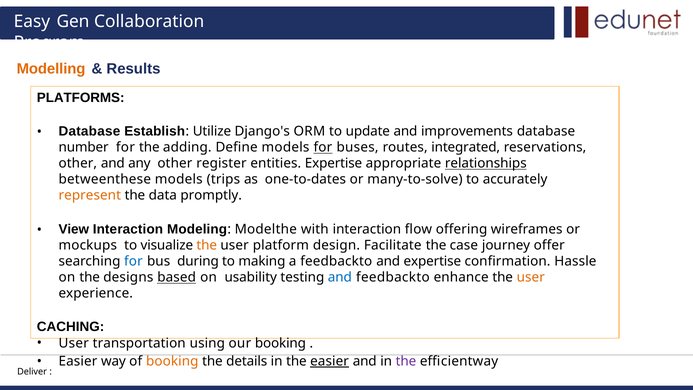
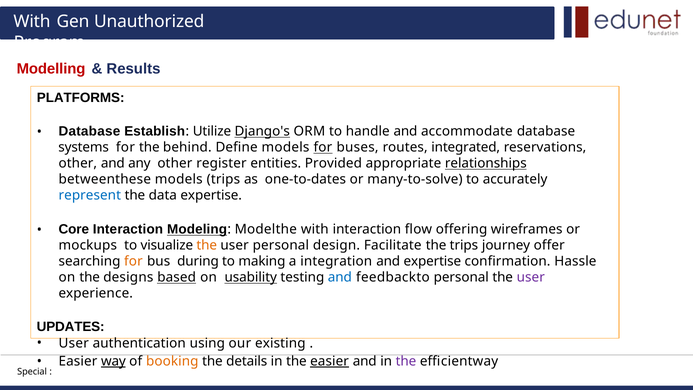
Easy: Easy -> With (32, 22)
Collaboration: Collaboration -> Unauthorized (149, 22)
Modelling colour: orange -> red (51, 69)
Django's underline: none -> present (262, 131)
update: update -> handle (368, 131)
improvements: improvements -> accommodate (467, 131)
number: number -> systems (84, 147)
adding: adding -> behind (187, 147)
entities Expertise: Expertise -> Provided (333, 163)
represent colour: orange -> blue (90, 195)
data promptly: promptly -> expertise (211, 195)
View: View -> Core (74, 229)
Modeling underline: none -> present (197, 229)
user platform: platform -> personal (281, 245)
the case: case -> trips (464, 245)
for colour: blue -> orange (133, 261)
a feedbackto: feedbackto -> integration (336, 261)
usability underline: none -> present (251, 277)
feedbackto enhance: enhance -> personal (461, 277)
user colour: orange -> purple (531, 277)
CACHING: CACHING -> UPDATES (71, 326)
transportation: transportation -> authentication (139, 343)
our booking: booking -> existing (280, 343)
way underline: none -> present (113, 361)
Deliver: Deliver -> Special (32, 371)
